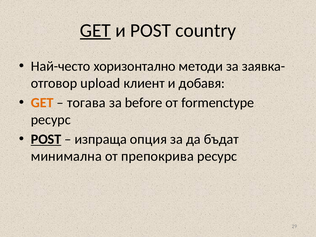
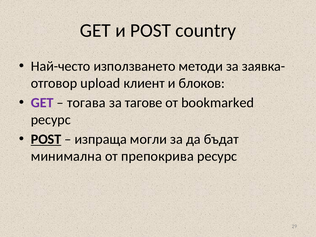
GET underline: present -> none (95, 31)
хоризонтално: хоризонтално -> използването (134, 66)
добавя: добавя -> блоков (202, 83)
GET colour: orange -> purple (42, 103)
before: before -> тагове (144, 103)
formenctype: formenctype -> bookmarked (218, 103)
опция: опция -> могли (148, 139)
